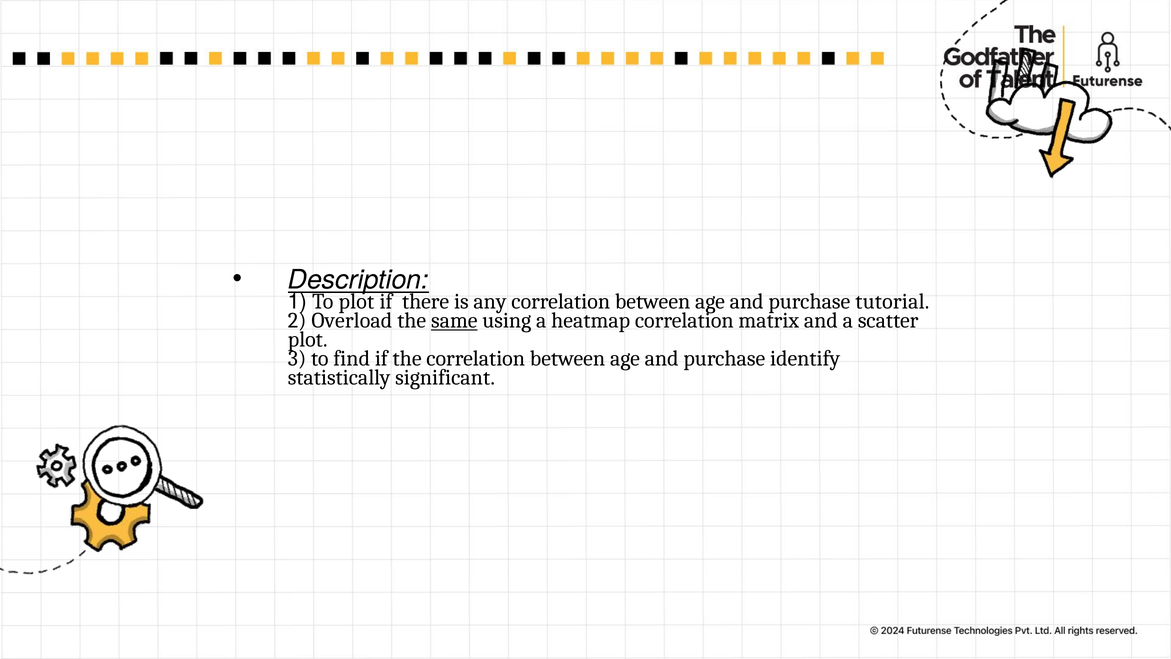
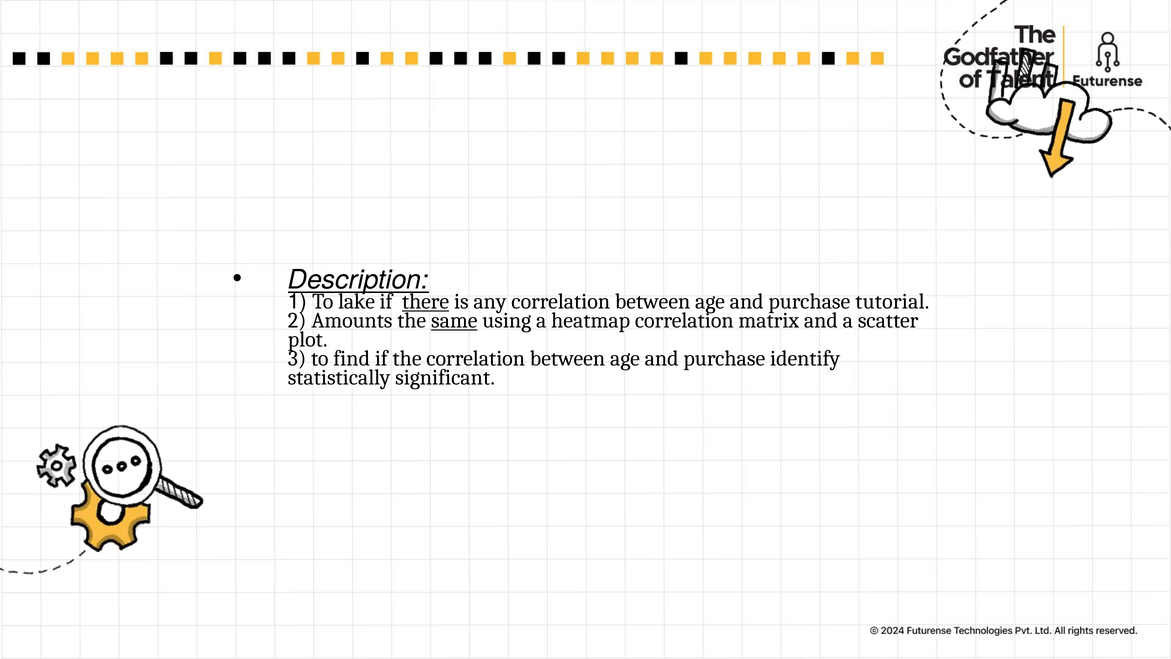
To plot: plot -> lake (357, 301)
there underline: none -> present (426, 301)
Overload: Overload -> Amounts (352, 320)
